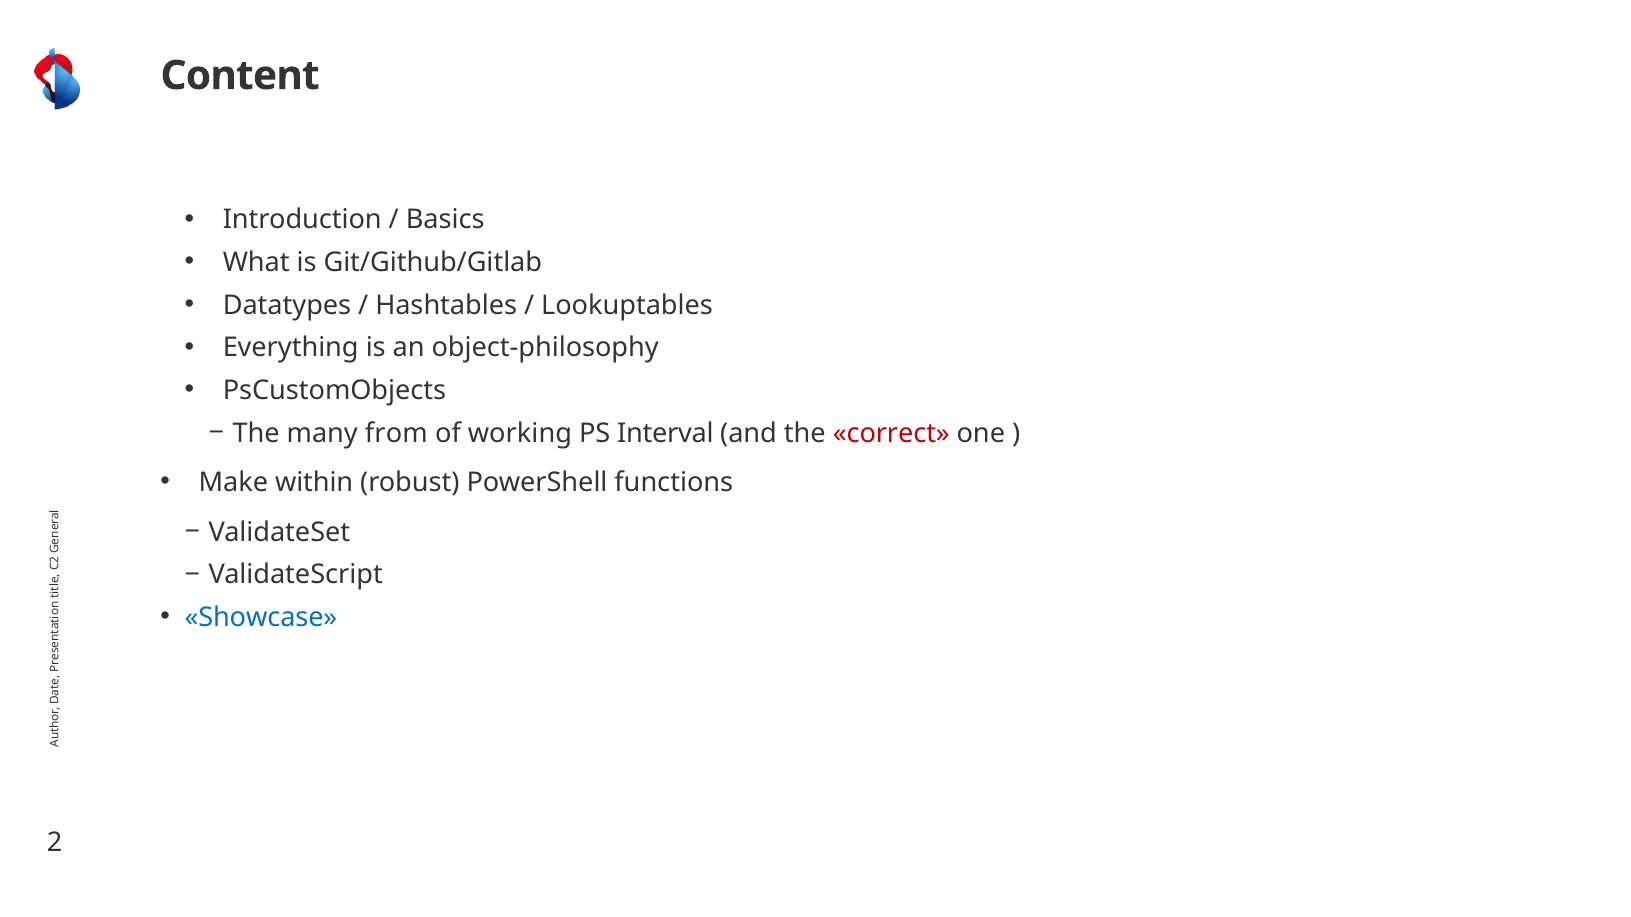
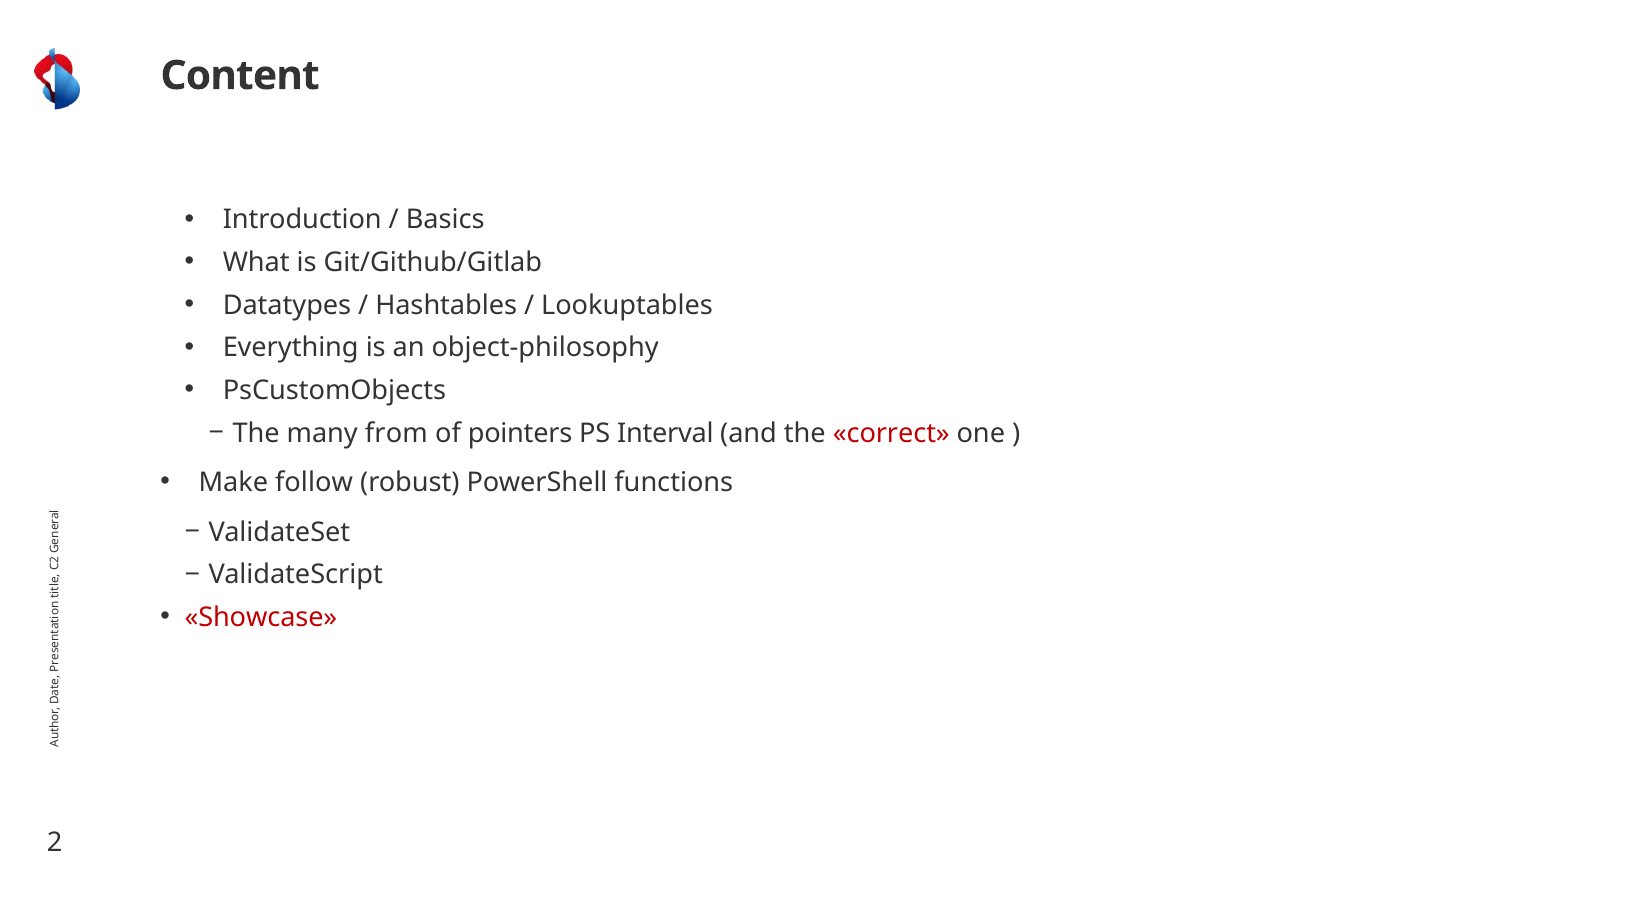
working: working -> pointers (520, 433)
within: within -> follow (314, 483)
Showcase colour: blue -> red (261, 618)
